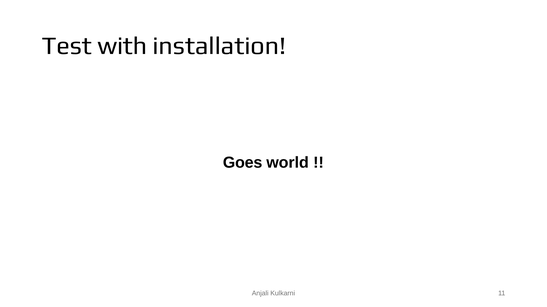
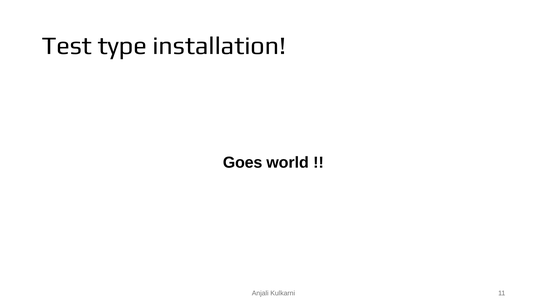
with: with -> type (122, 46)
